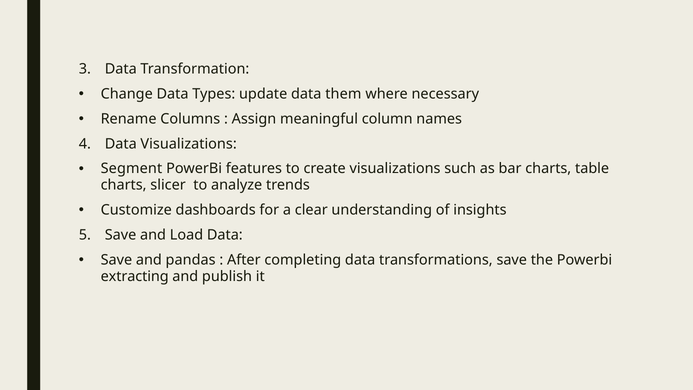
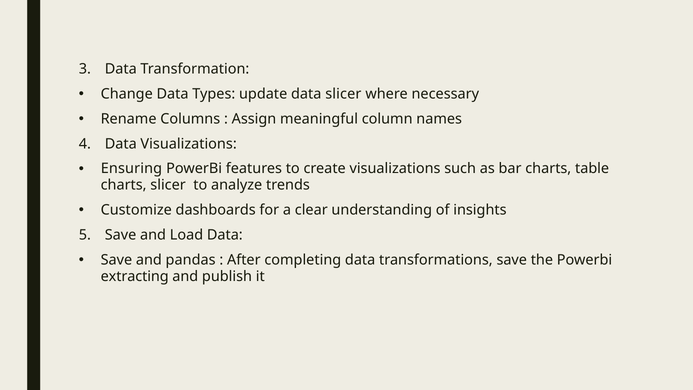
data them: them -> slicer (343, 94)
Segment: Segment -> Ensuring (131, 169)
